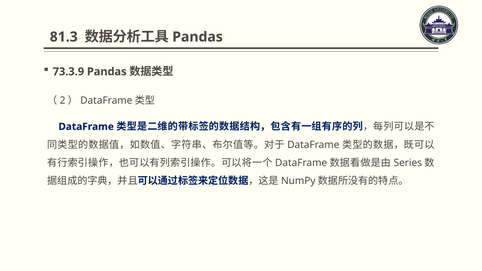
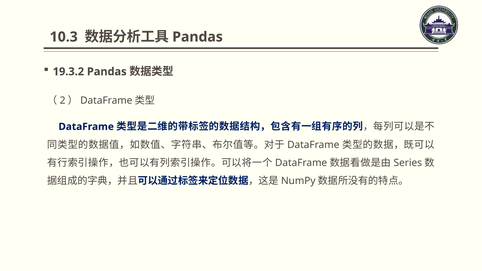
81.3: 81.3 -> 10.3 (64, 37)
73.3.9: 73.3.9 -> 19.3.2 (68, 72)
